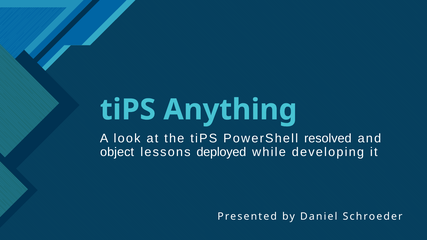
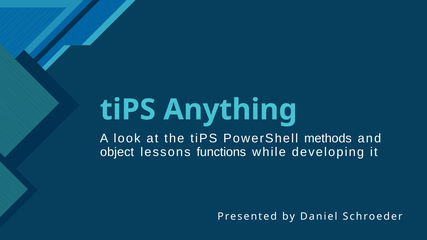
resolved: resolved -> methods (328, 139)
deployed: deployed -> functions (221, 152)
